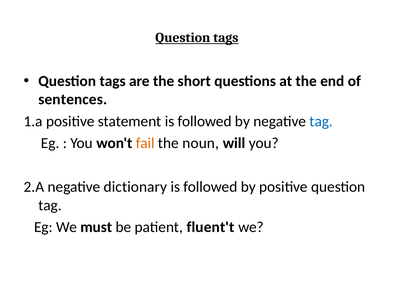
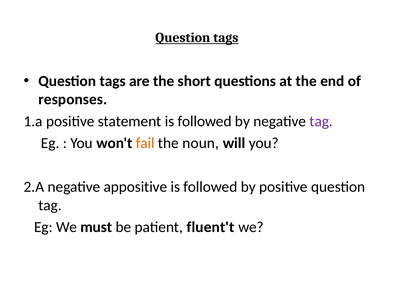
sentences: sentences -> responses (73, 100)
tag colour: blue -> purple (321, 121)
dictionary: dictionary -> appositive (135, 187)
